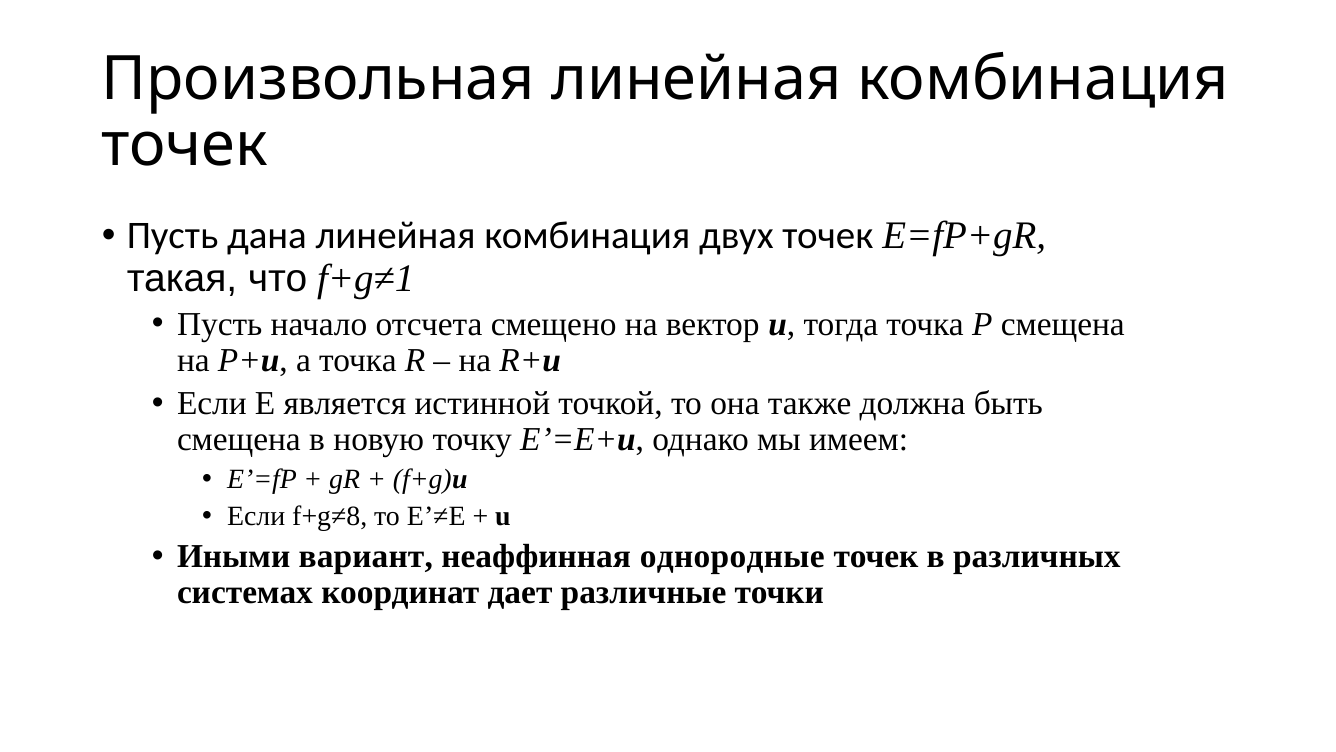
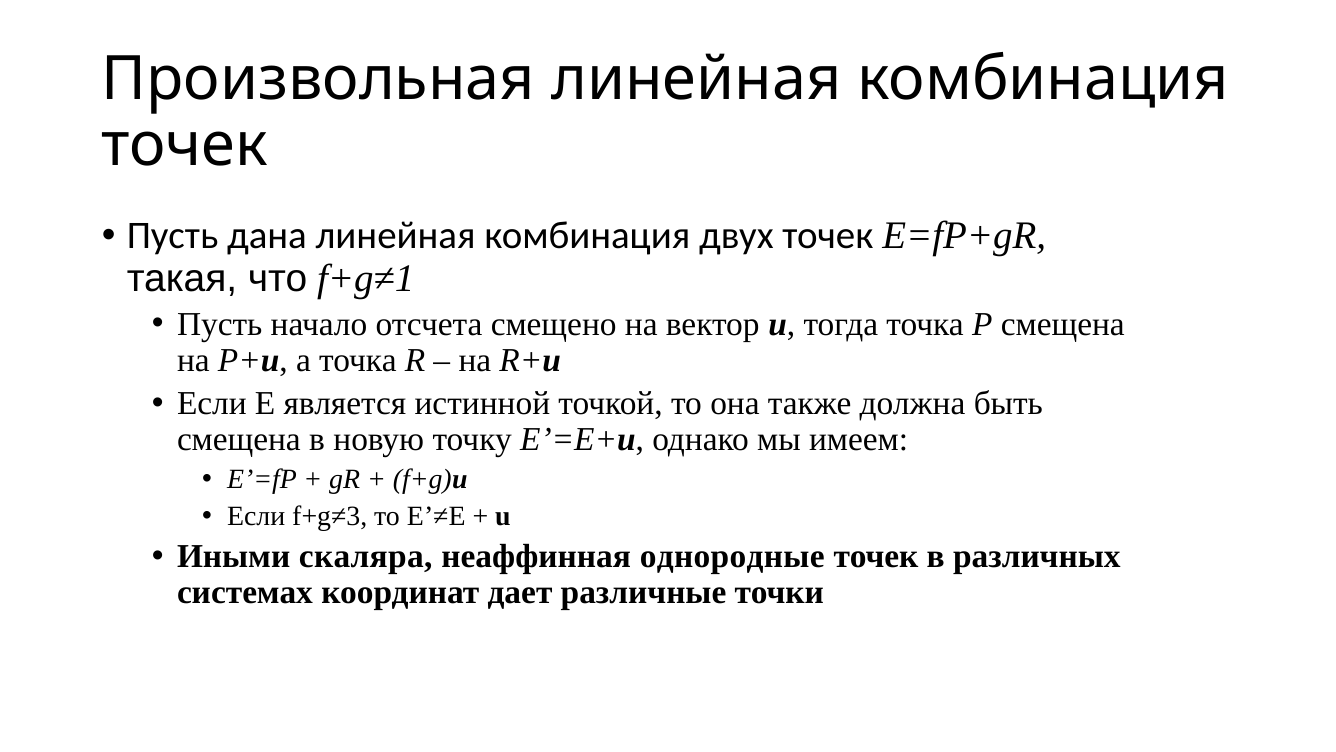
f+g≠8: f+g≠8 -> f+g≠3 (330, 516)
вариант: вариант -> скаляра (366, 556)
